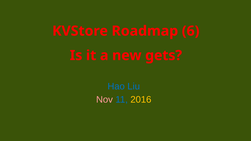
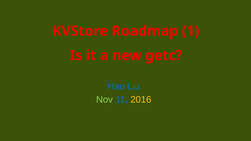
6: 6 -> 1 (191, 31)
gets: gets -> getc (164, 56)
Nov colour: pink -> light green (104, 100)
